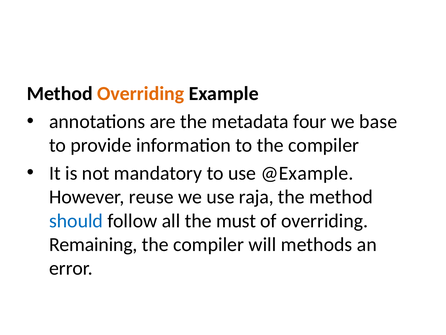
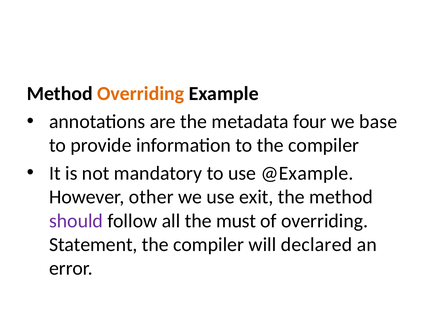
reuse: reuse -> other (151, 197)
raja: raja -> exit (256, 197)
should colour: blue -> purple (76, 220)
Remaining: Remaining -> Statement (93, 244)
methods: methods -> declared (317, 244)
